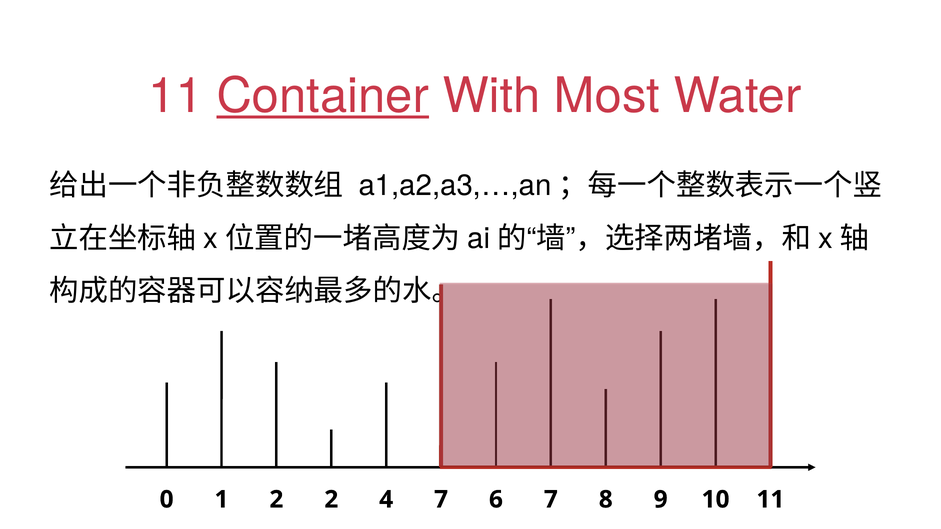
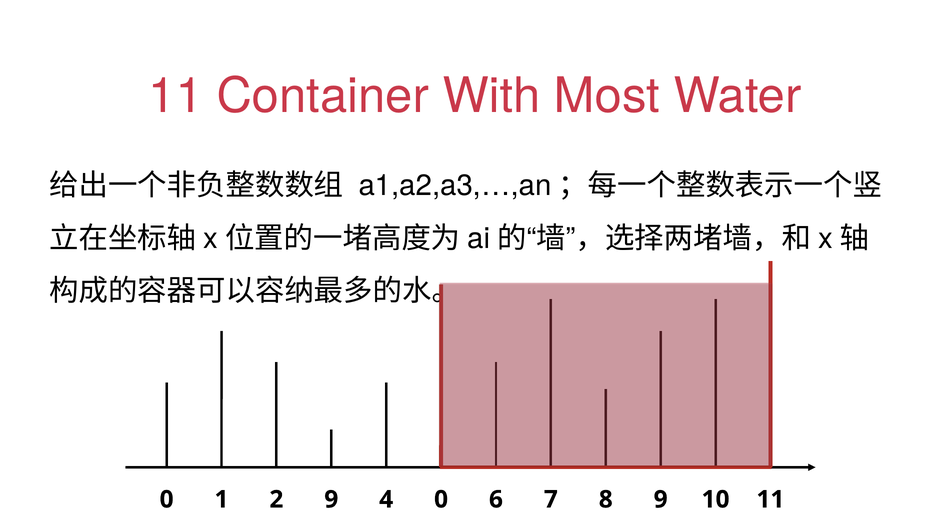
Container underline: present -> none (323, 96)
2 2: 2 -> 9 (331, 500)
4 7: 7 -> 0 (441, 500)
